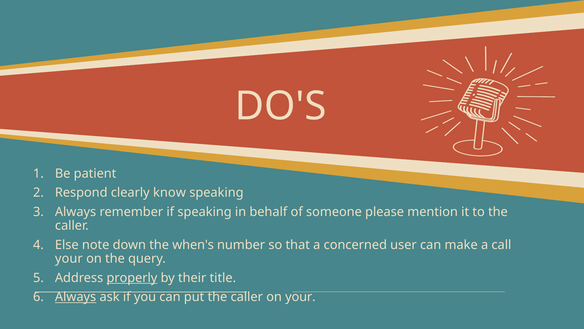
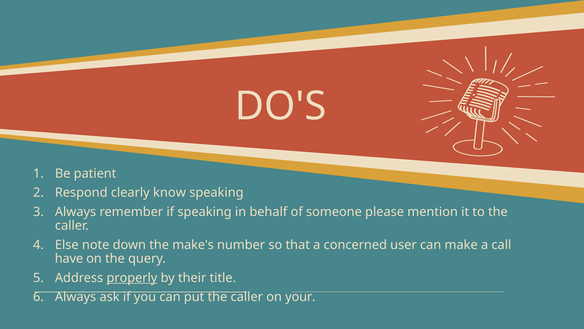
when's: when's -> make's (193, 245)
your: your -> have (69, 258)
Always underline: present -> none (76, 297)
